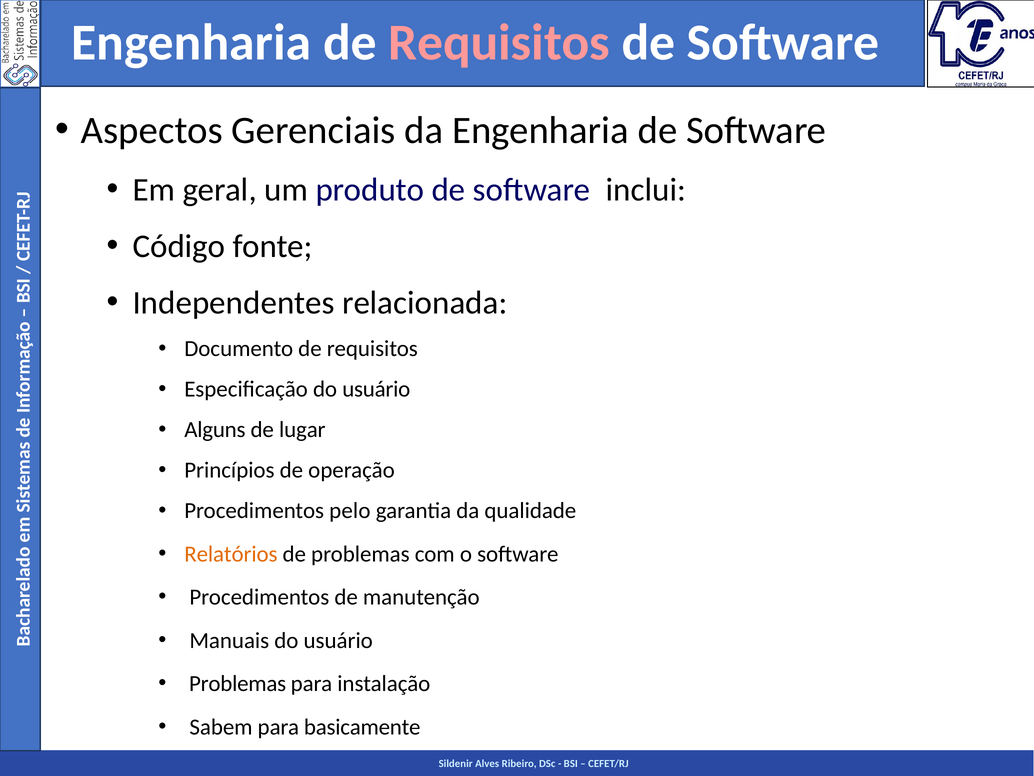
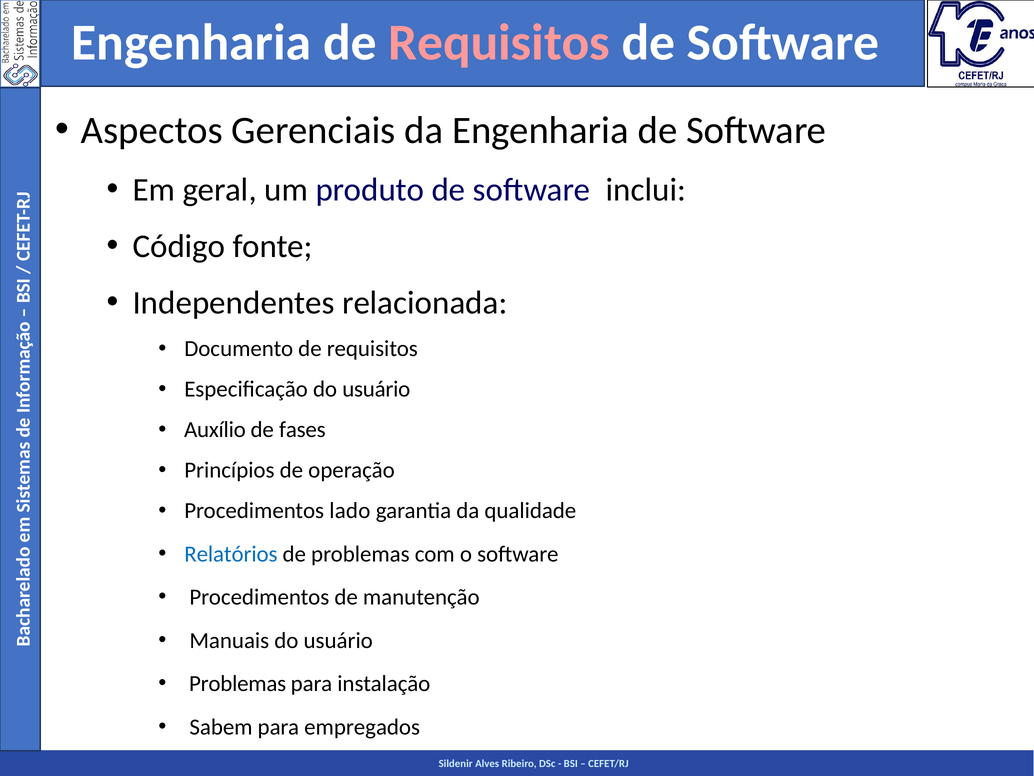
Alguns: Alguns -> Auxílio (215, 430)
lugar: lugar -> fases (302, 430)
pelo: pelo -> lado (350, 511)
Relatórios colour: orange -> blue (231, 554)
basicamente: basicamente -> empregados (362, 726)
